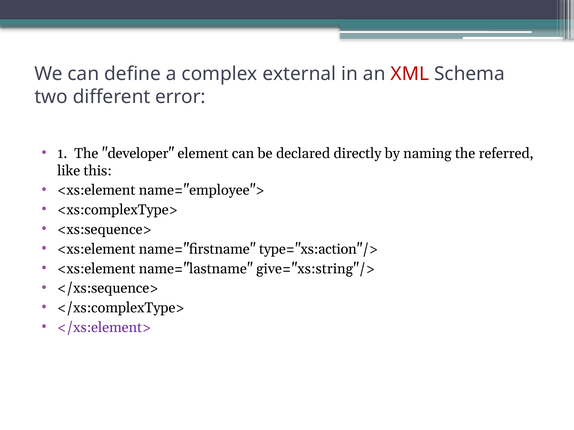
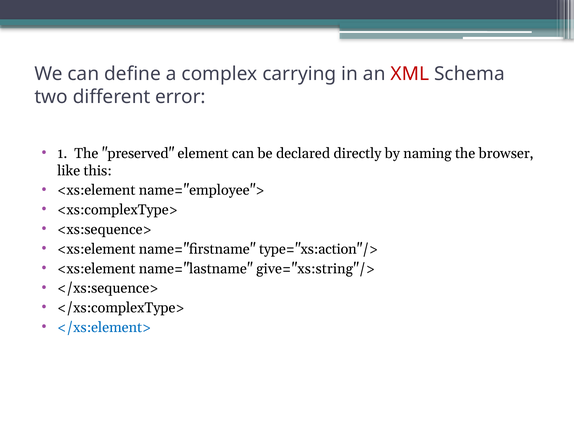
external: external -> carrying (299, 74)
developer: developer -> preserved (138, 154)
referred: referred -> browser (506, 154)
</xs:element> colour: purple -> blue (104, 328)
